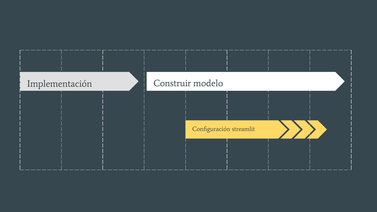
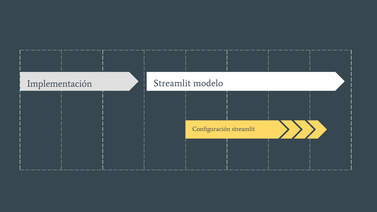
Implementación Construir: Construir -> Streamlit (172, 83)
